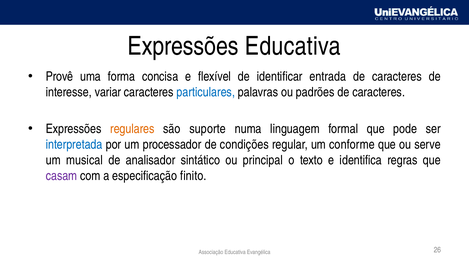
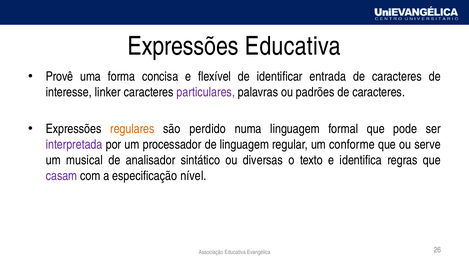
variar: variar -> linker (108, 92)
particulares colour: blue -> purple (206, 92)
suporte: suporte -> perdido (208, 129)
interpretada colour: blue -> purple (74, 144)
de condições: condições -> linguagem (244, 144)
principal: principal -> diversas (263, 160)
finito: finito -> nível (193, 176)
